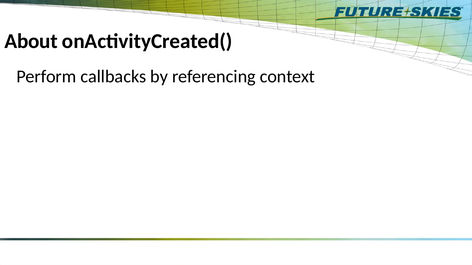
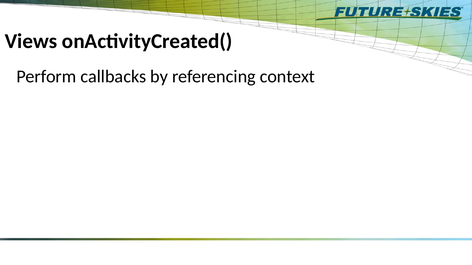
About: About -> Views (31, 41)
